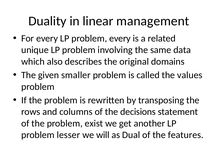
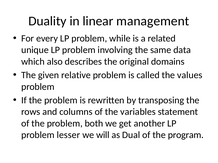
problem every: every -> while (120, 38)
smaller: smaller -> relative (76, 75)
decisions: decisions -> variables (138, 112)
exist: exist -> both (94, 124)
features: features -> program (186, 135)
